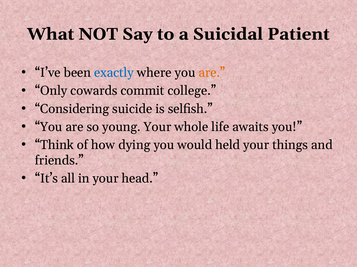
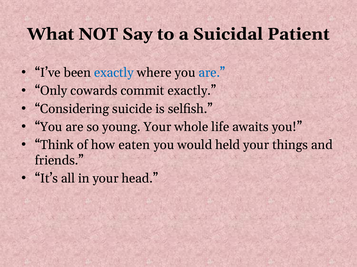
are colour: orange -> blue (212, 73)
commit college: college -> exactly (192, 91)
dying: dying -> eaten (134, 145)
